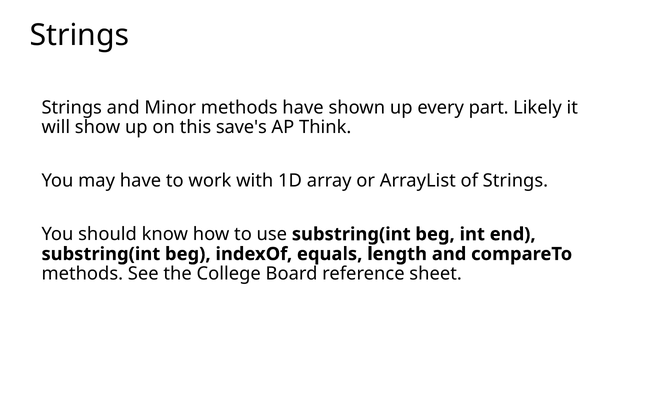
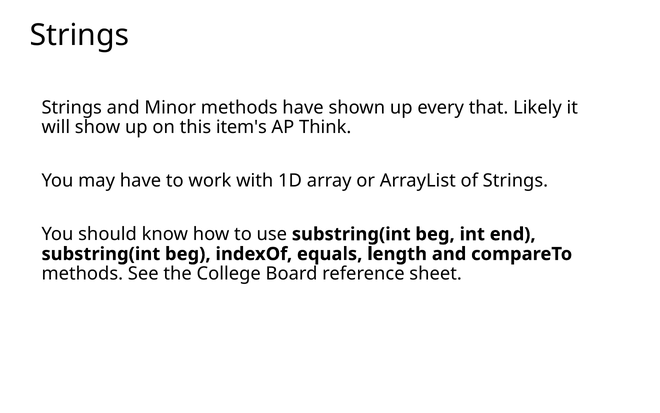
part: part -> that (489, 107)
save's: save's -> item's (241, 127)
